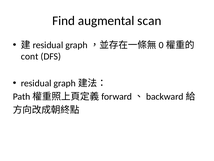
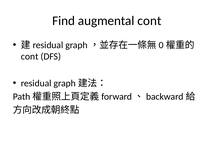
augmental scan: scan -> cont (149, 21)
